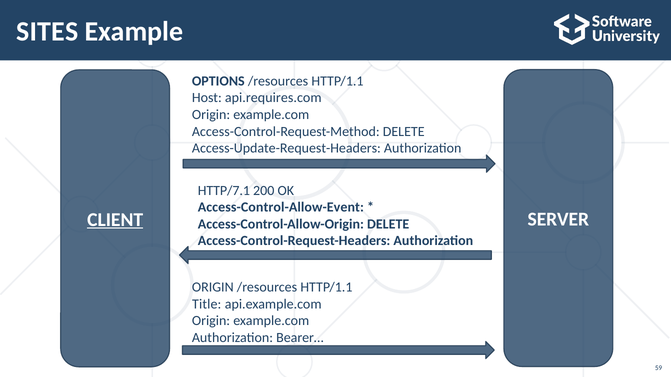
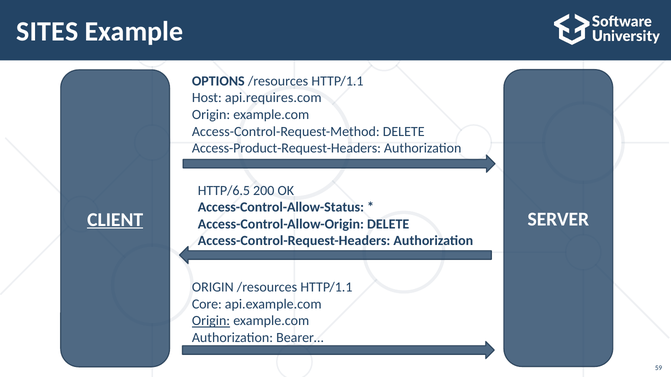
Access-Update-Request-Headers: Access-Update-Request-Headers -> Access-Product-Request-Headers (286, 148)
HTTP/7.1: HTTP/7.1 -> HTTP/6.5 (224, 191)
Access-Control-Allow-Event: Access-Control-Allow-Event -> Access-Control-Allow-Status (281, 208)
Title: Title -> Core (207, 304)
Origin underline: none -> present (211, 321)
